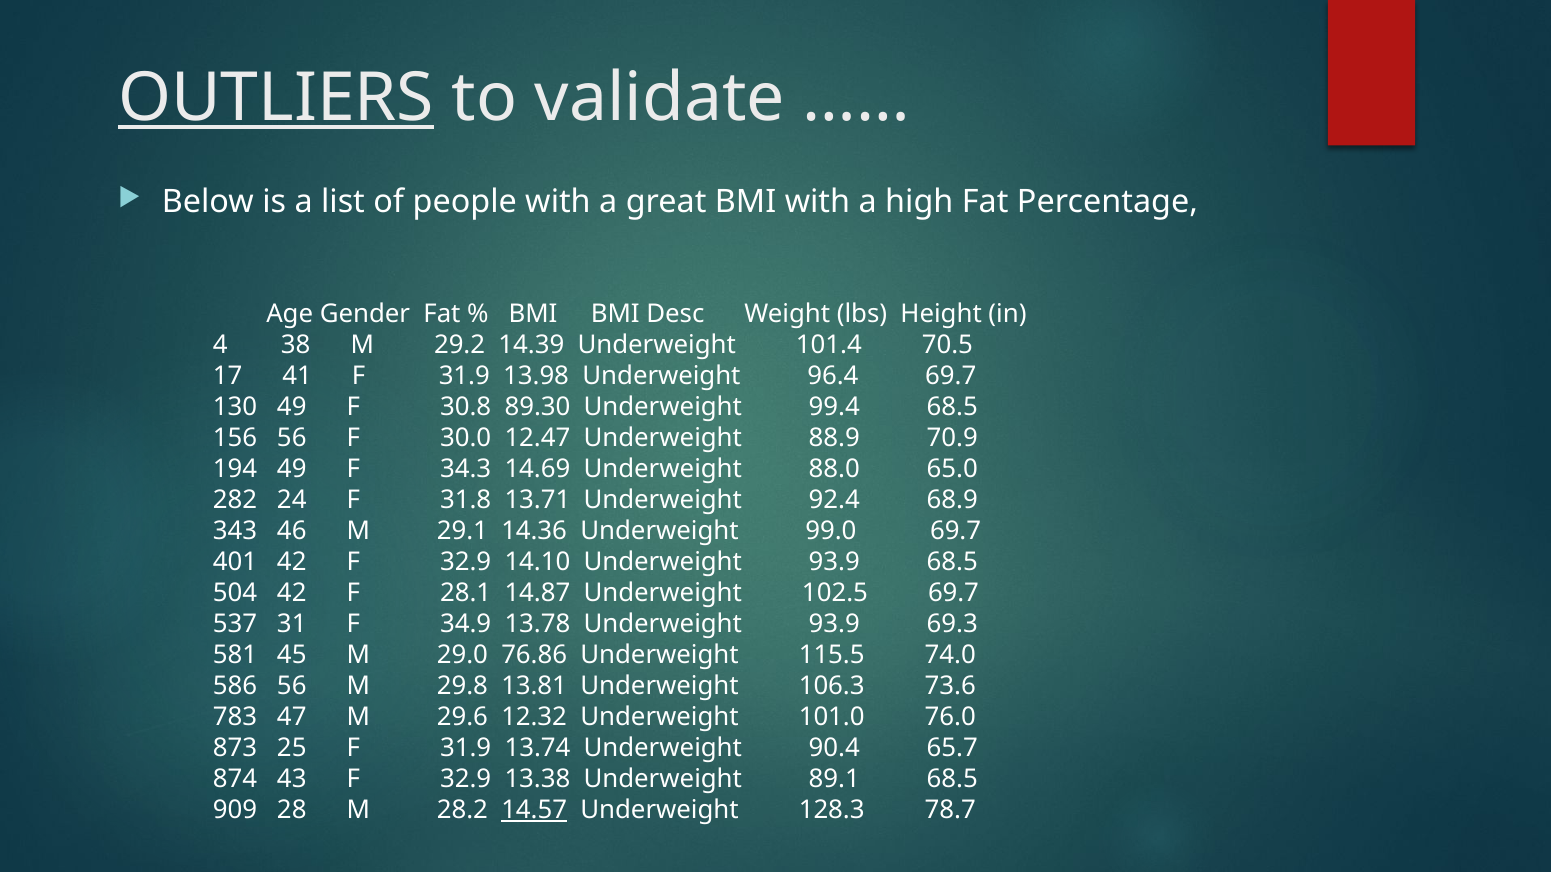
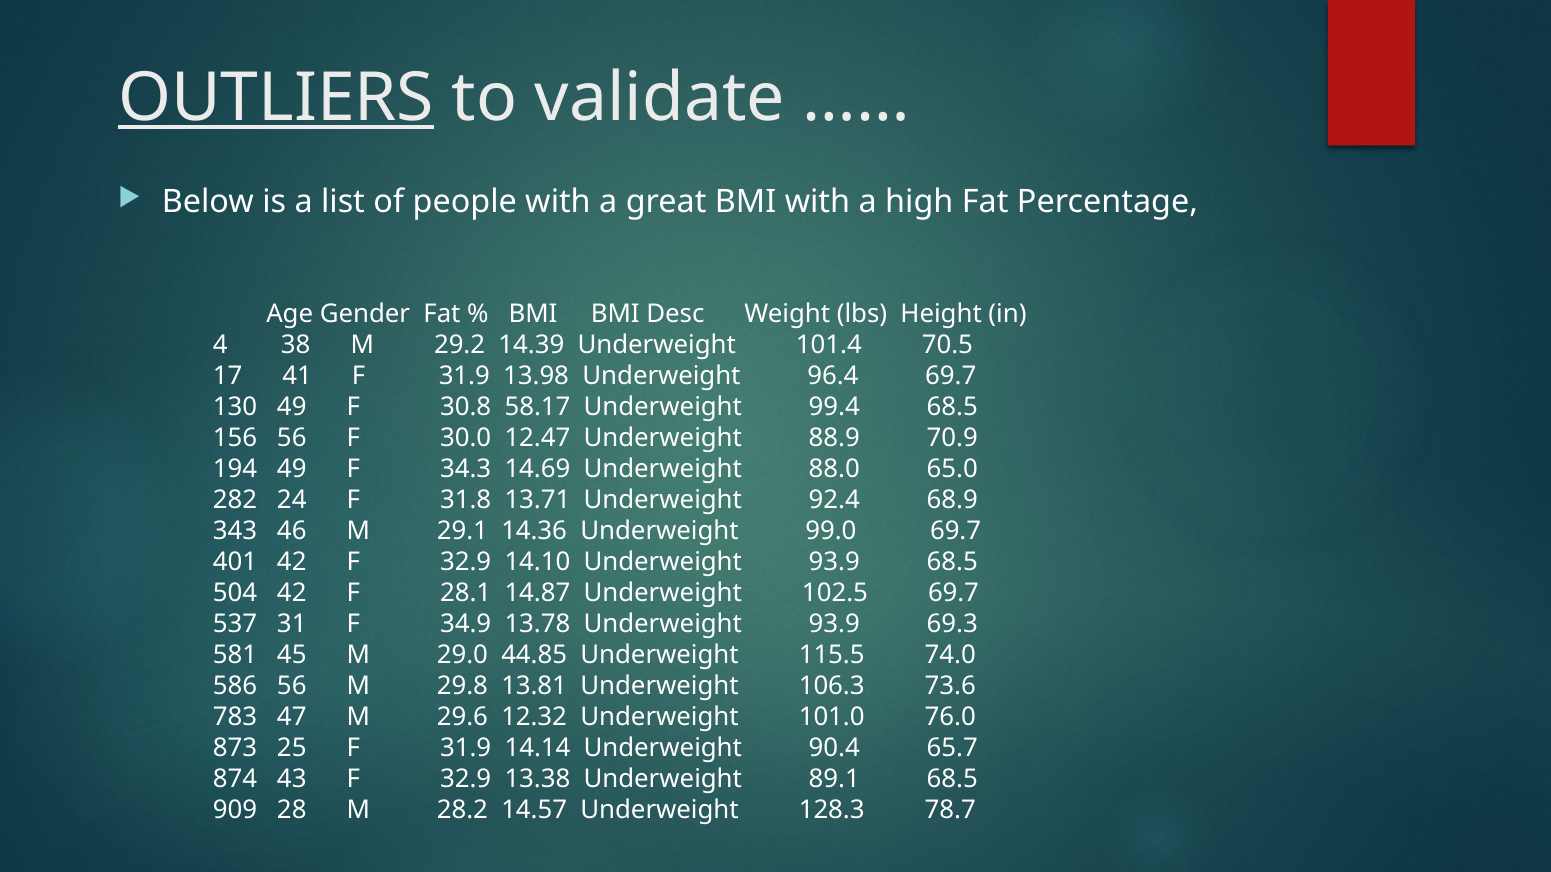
89.30: 89.30 -> 58.17 (537, 407)
76.86: 76.86 -> 44.85 (534, 655)
13.74: 13.74 -> 14.14 (537, 748)
14.57 underline: present -> none (534, 810)
